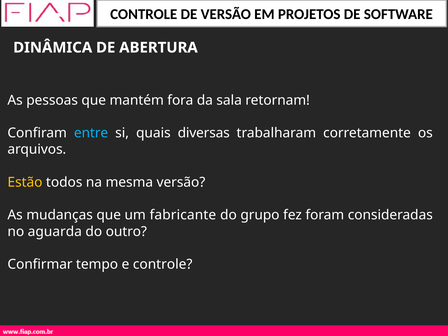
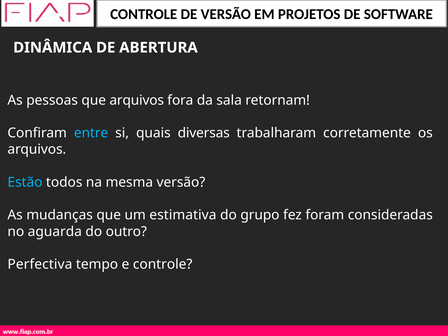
que mantém: mantém -> arquivos (137, 100)
Estão colour: yellow -> light blue (25, 182)
fabricante: fabricante -> estimativa (183, 215)
Confirmar: Confirmar -> Perfectiva (40, 264)
